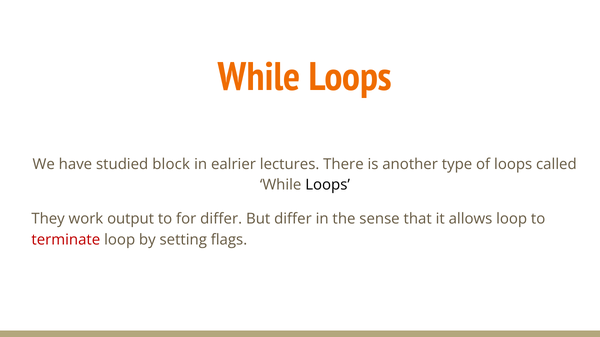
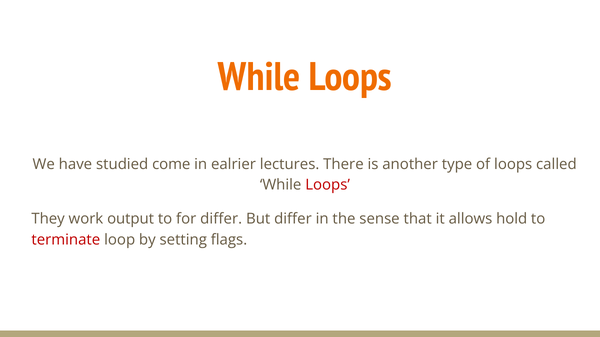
block: block -> come (171, 165)
Loops colour: black -> red (328, 185)
allows loop: loop -> hold (512, 219)
